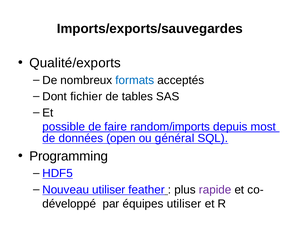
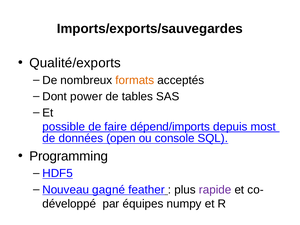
formats colour: blue -> orange (135, 80)
fichier: fichier -> power (86, 96)
random/imports: random/imports -> dépend/imports (170, 127)
général: général -> console (175, 138)
Nouveau utiliser: utiliser -> gagné (109, 190)
équipes utiliser: utiliser -> numpy (184, 204)
